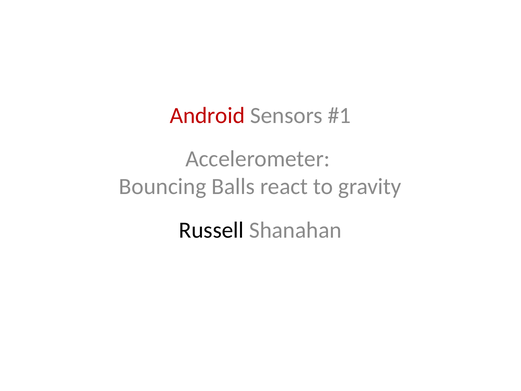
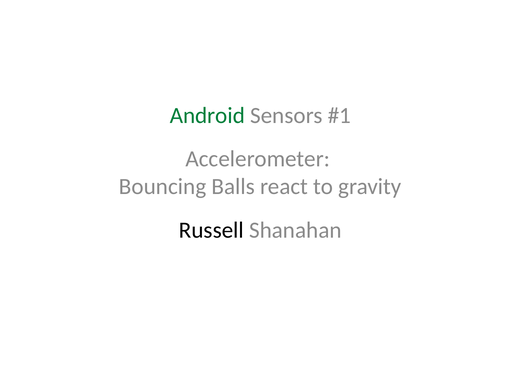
Android colour: red -> green (207, 115)
